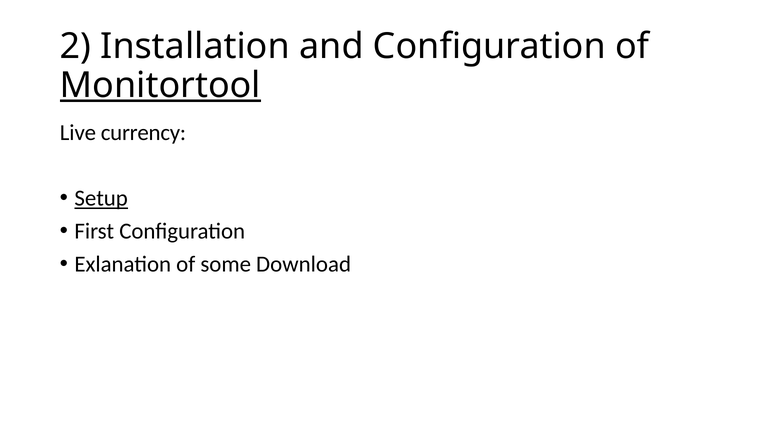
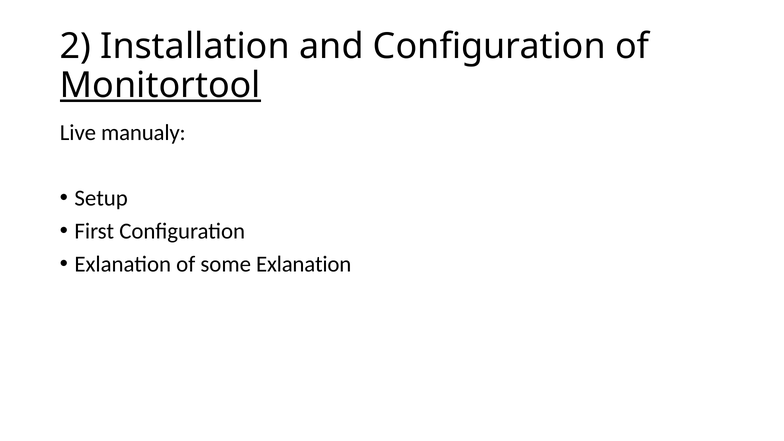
currency: currency -> manualy (143, 133)
Setup underline: present -> none (101, 198)
some Download: Download -> Exlanation (304, 264)
